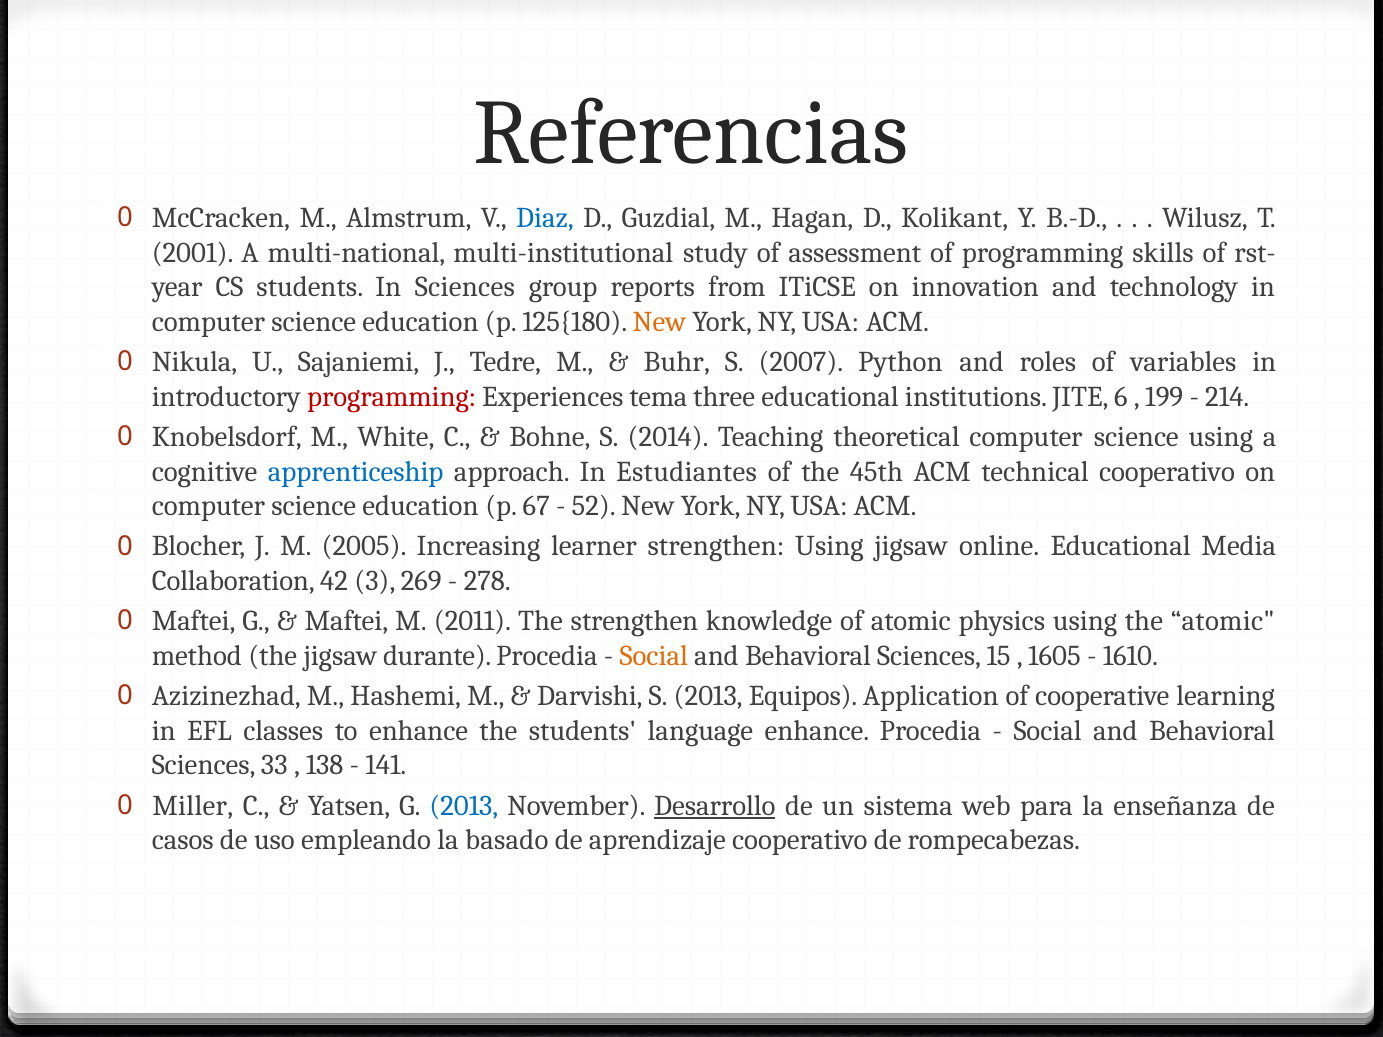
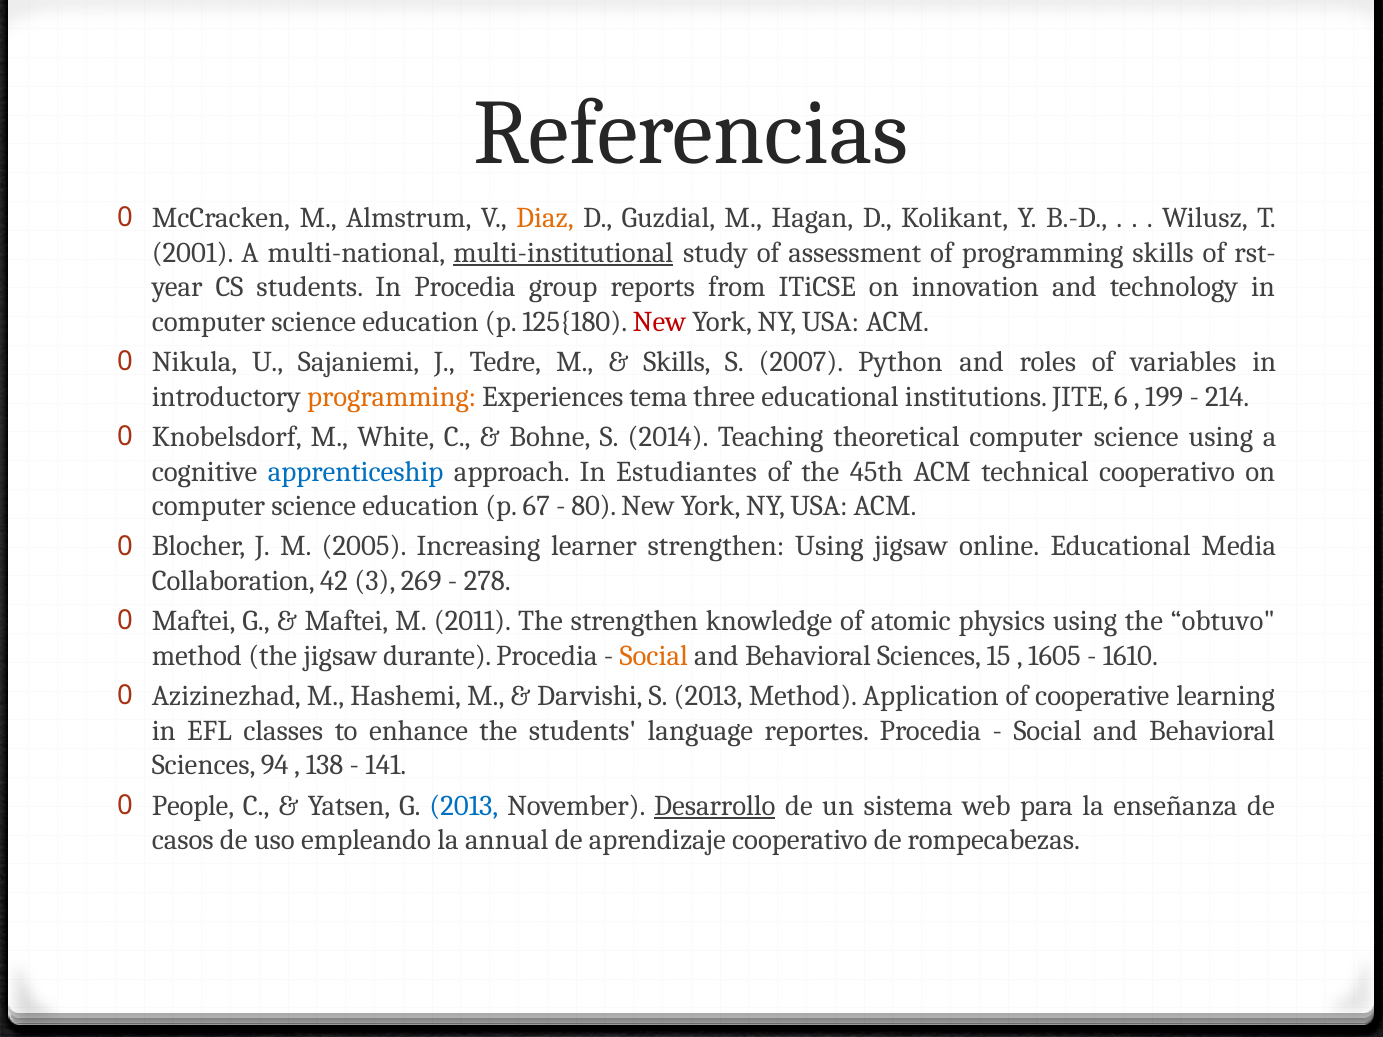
Diaz colour: blue -> orange (545, 218)
multi-institutional underline: none -> present (563, 253)
In Sciences: Sciences -> Procedia (465, 287)
New colour: orange -> red (659, 322)
Buhr: Buhr -> Skills (677, 362)
programming colour: red -> orange (392, 397)
52: 52 -> 80 (594, 506)
the atomic: atomic -> obtuvo (1223, 622)
2013 Equipos: Equipos -> Method (803, 696)
language enhance: enhance -> reportes (817, 731)
33: 33 -> 94 (275, 766)
Miller: Miller -> People (193, 806)
basado: basado -> annual (507, 840)
